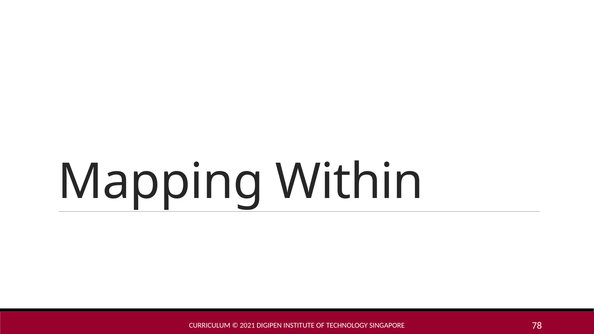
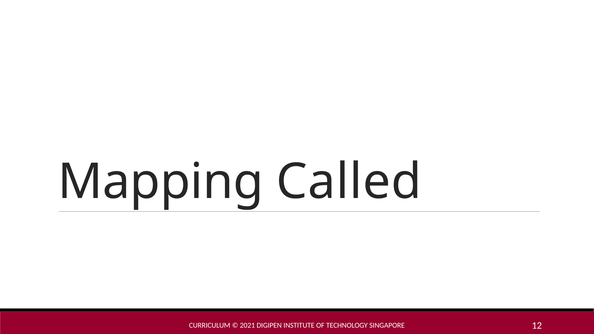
Within: Within -> Called (349, 182)
78: 78 -> 12 (537, 326)
